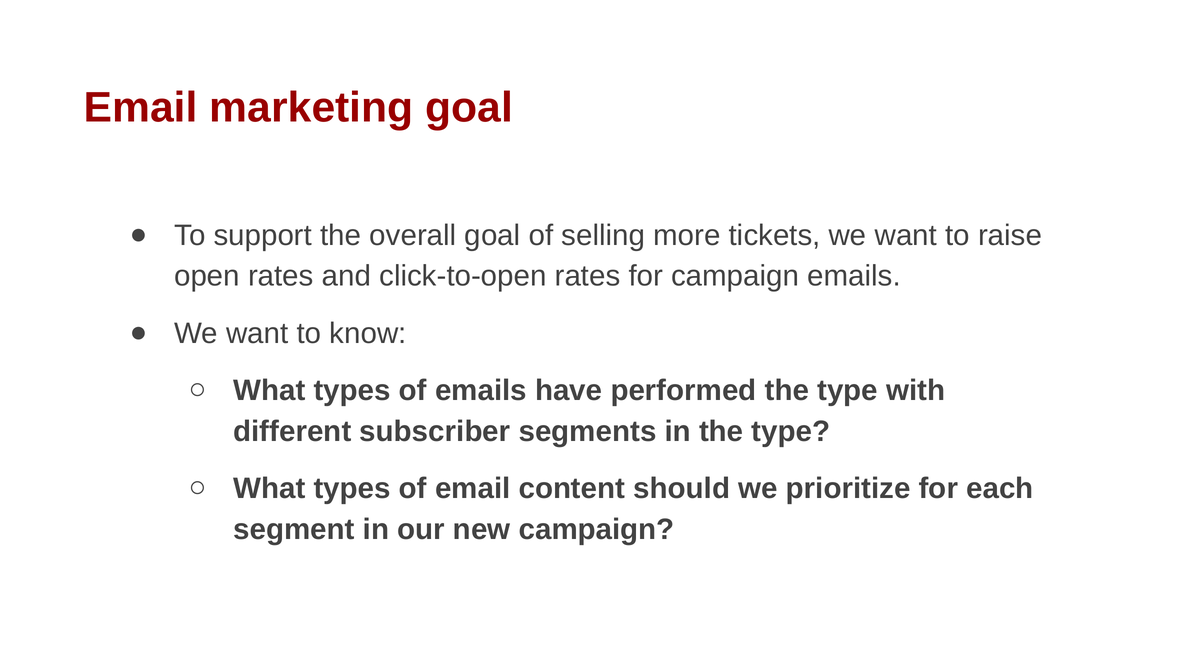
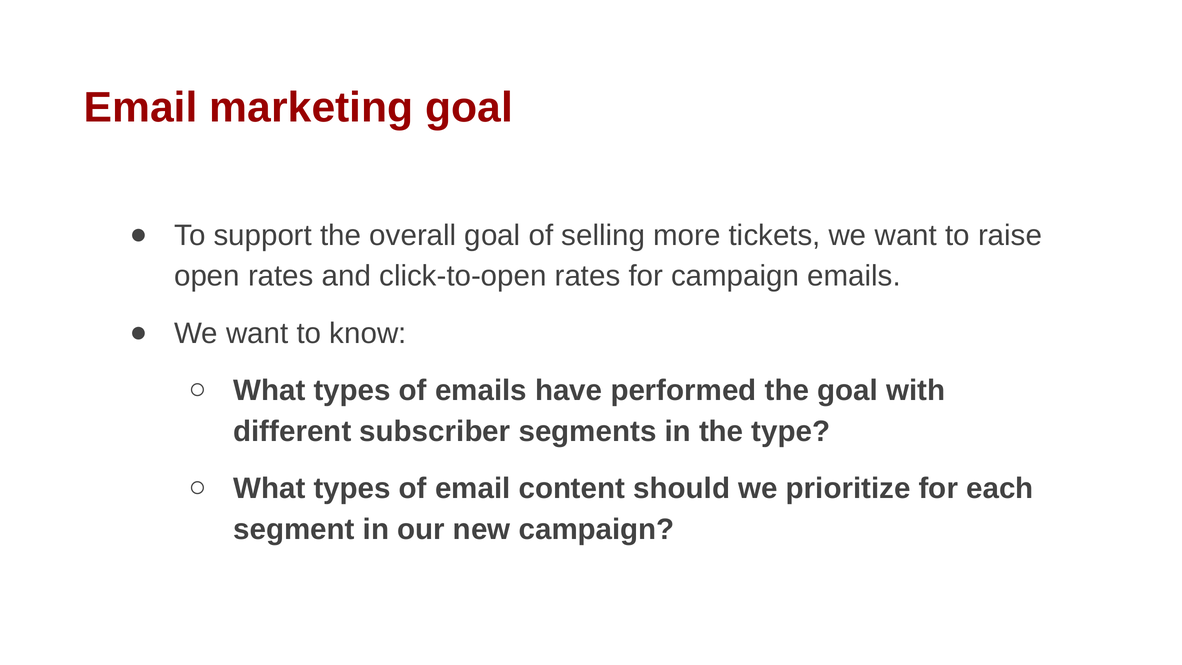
performed the type: type -> goal (848, 391)
